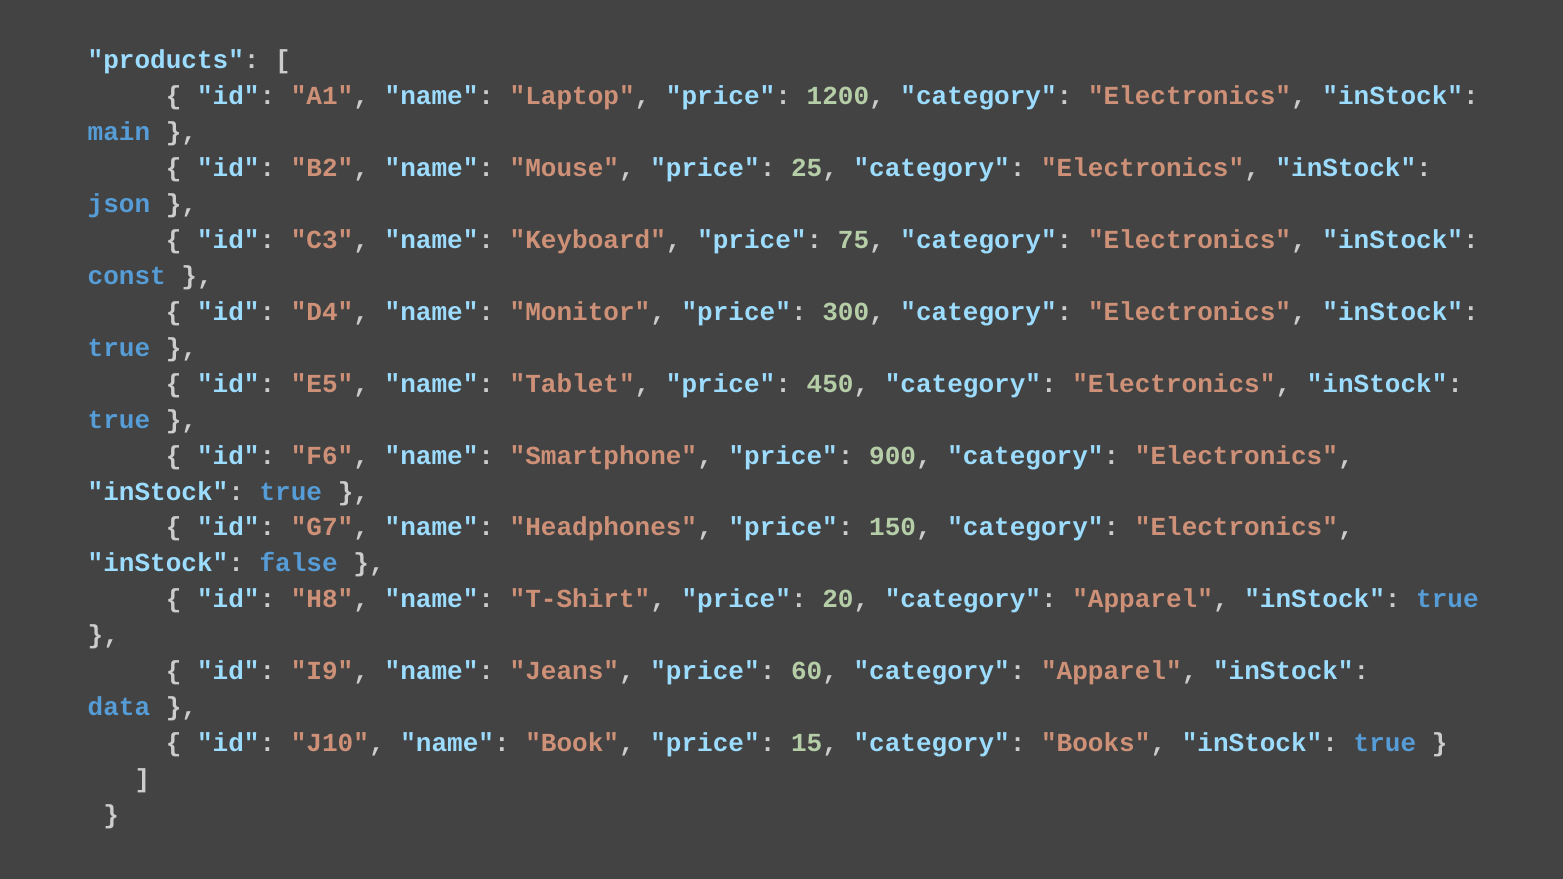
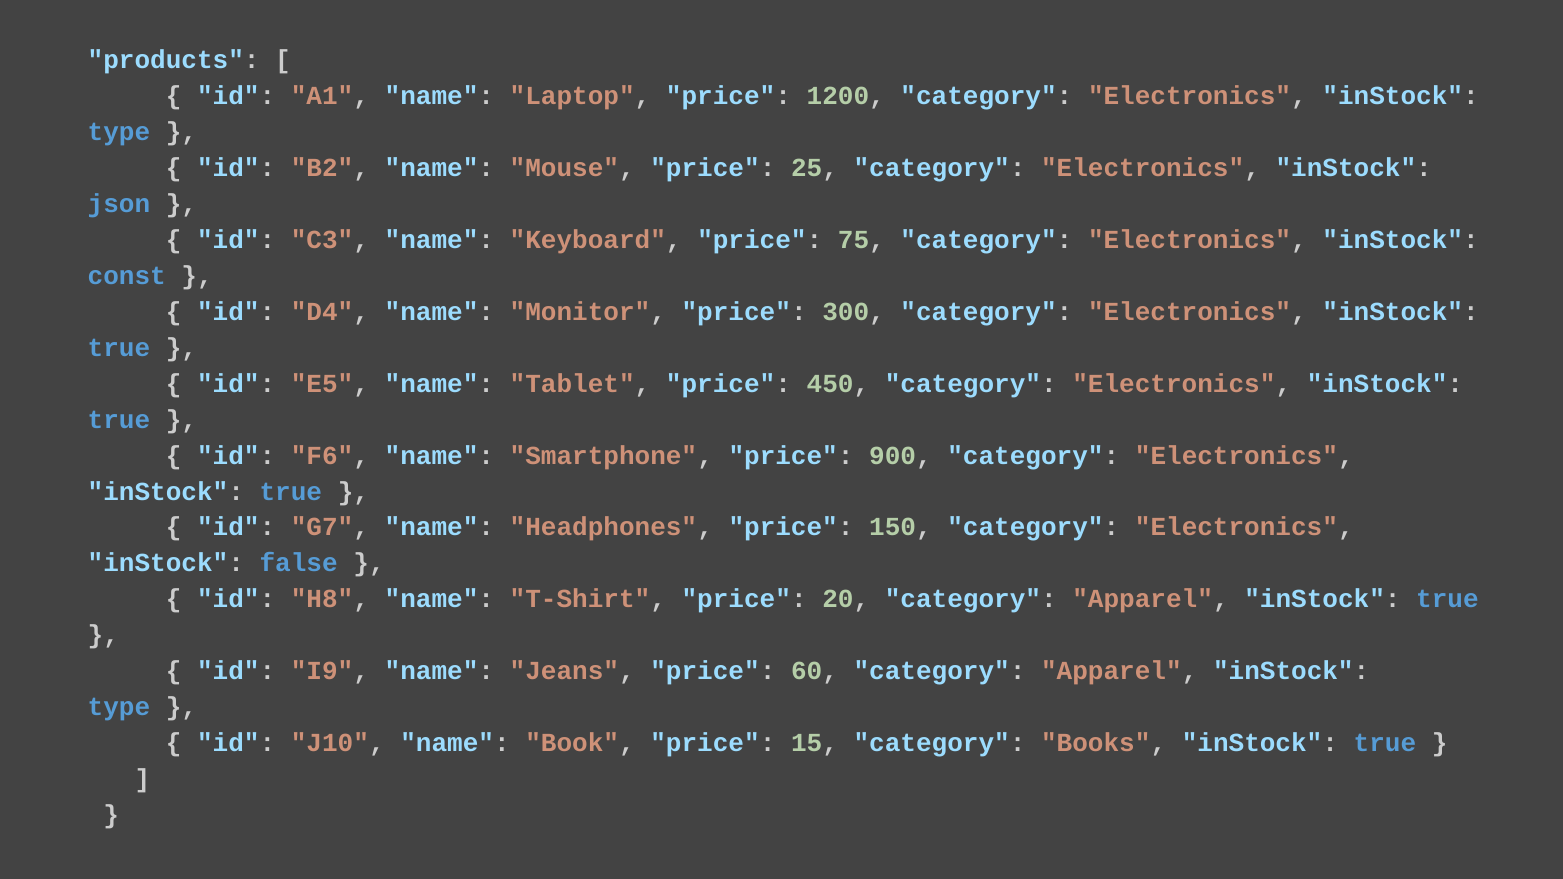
main: main -> type (119, 132)
data: data -> type (119, 707)
